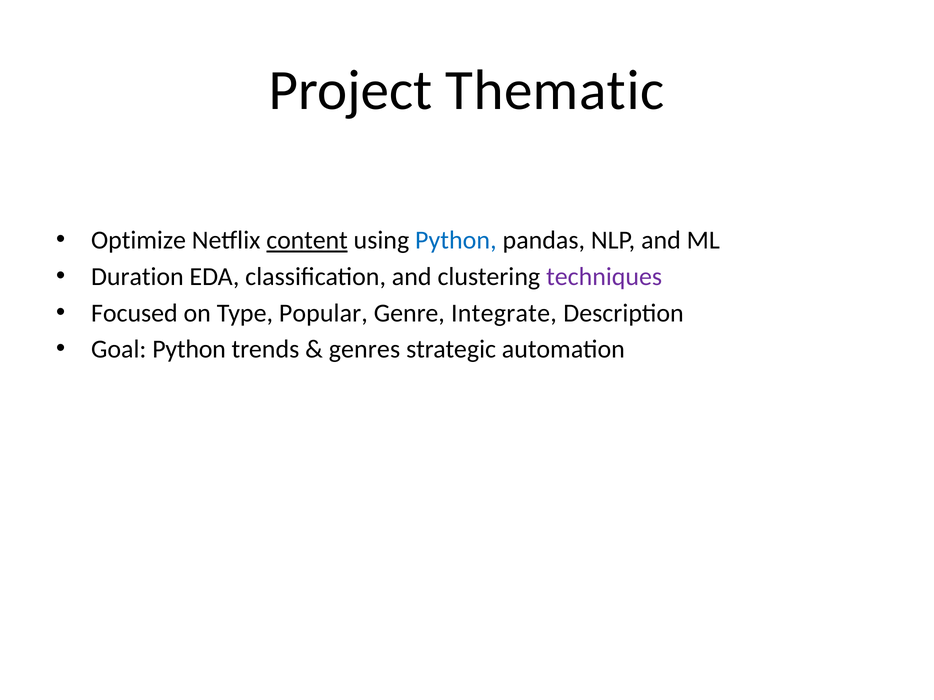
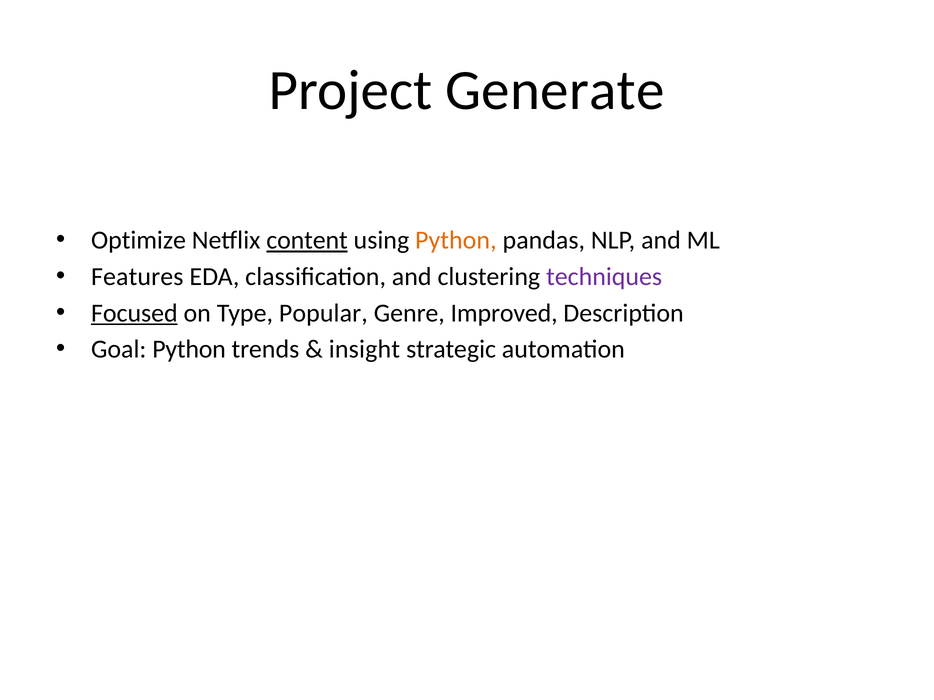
Thematic: Thematic -> Generate (555, 90)
Python colour: blue -> orange (456, 241)
Duration: Duration -> Features (137, 277)
Focused underline: none -> present (134, 313)
Integrate: Integrate -> Improved (504, 313)
genres: genres -> insight (364, 350)
